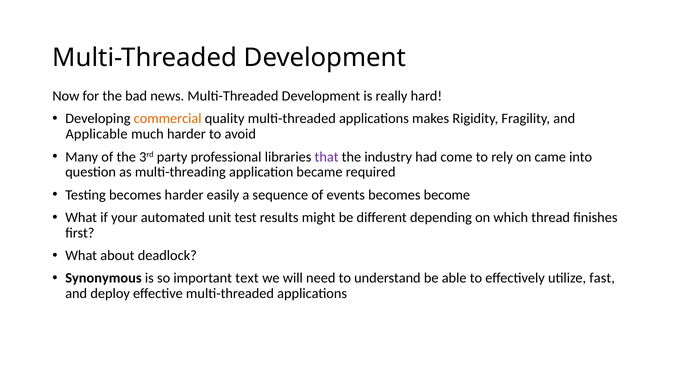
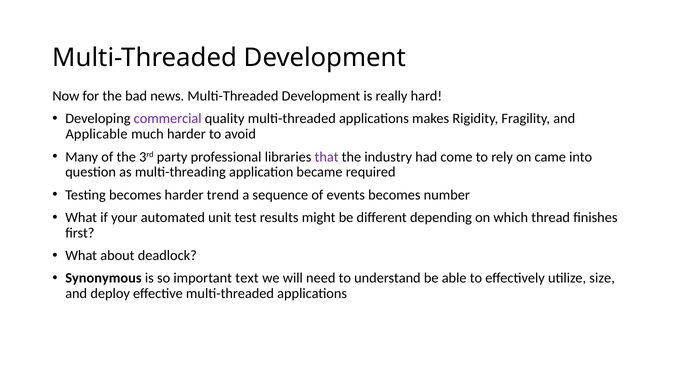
commercial colour: orange -> purple (168, 119)
easily: easily -> trend (223, 195)
become: become -> number (447, 195)
fast: fast -> size (602, 278)
